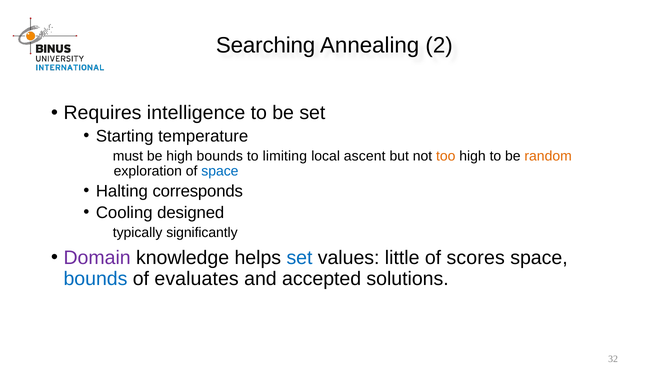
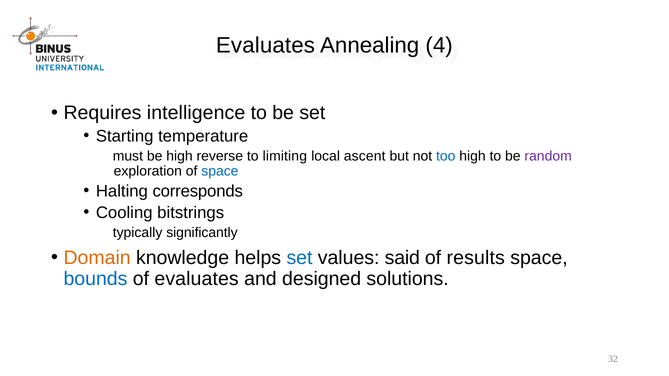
Searching: Searching -> Evaluates (265, 45)
2: 2 -> 4 (439, 45)
high bounds: bounds -> reverse (220, 156)
too colour: orange -> blue (446, 156)
random colour: orange -> purple (548, 156)
designed: designed -> bitstrings (191, 213)
Domain colour: purple -> orange (97, 258)
little: little -> said (402, 258)
scores: scores -> results (476, 258)
accepted: accepted -> designed (322, 279)
